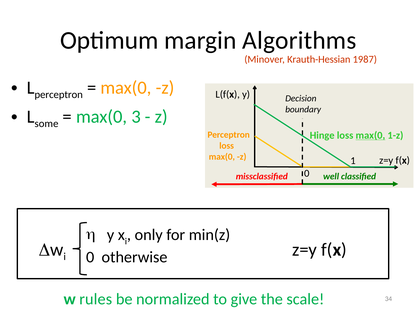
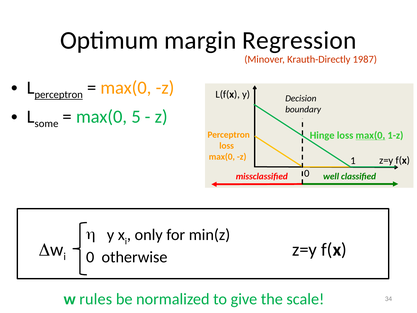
Algorithms: Algorithms -> Regression (299, 40)
Krauth-Hessian: Krauth-Hessian -> Krauth-Directly (319, 59)
perceptron underline: none -> present (59, 95)
3: 3 -> 5 (136, 116)
